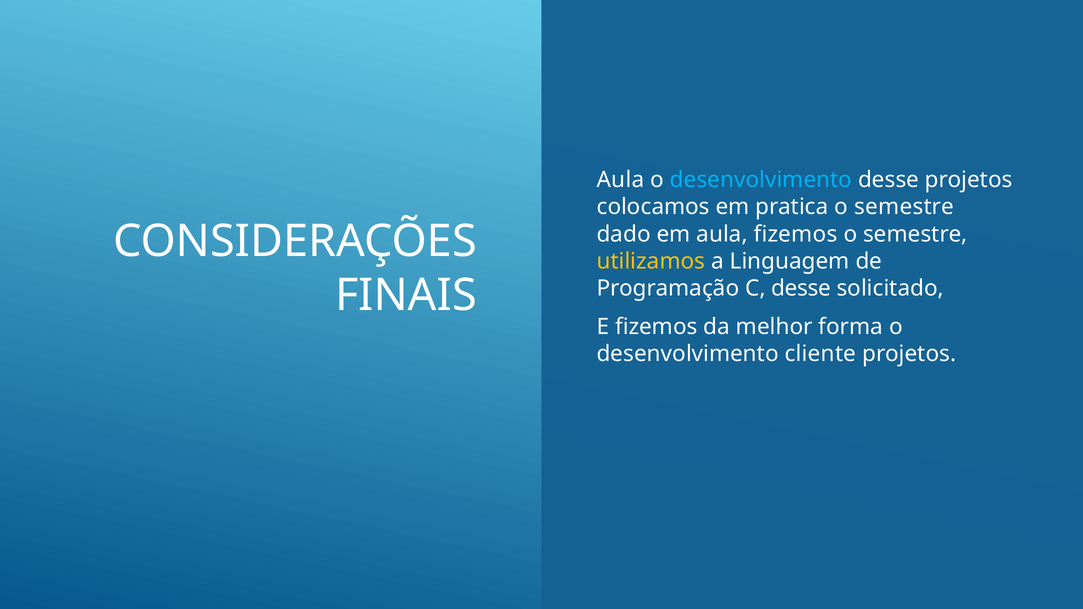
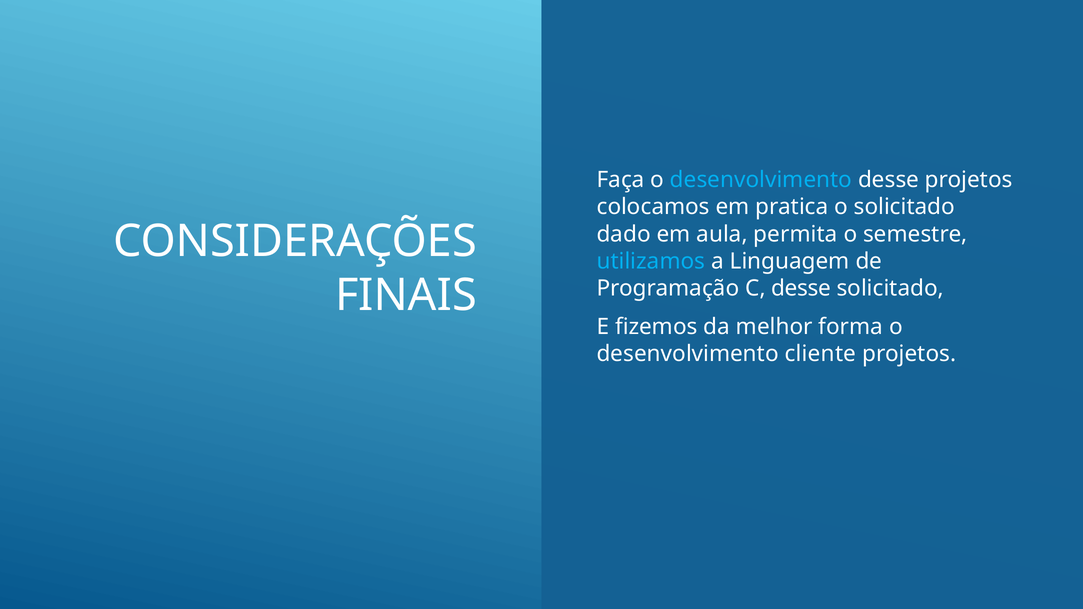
Aula: Aula -> Faça (621, 180)
pratica o semestre: semestre -> solicitado (904, 207)
aula fizemos: fizemos -> permita (796, 234)
utilizamos colour: yellow -> light blue (651, 261)
